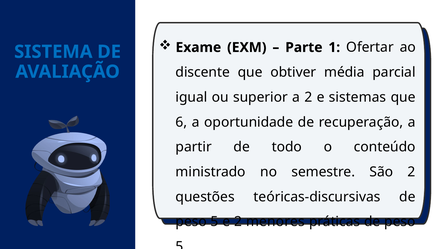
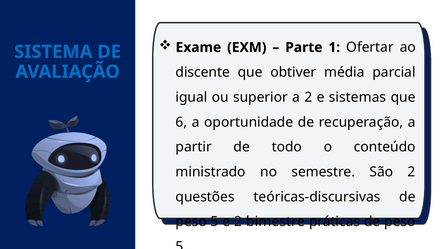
menores: menores -> bimestre (275, 221)
